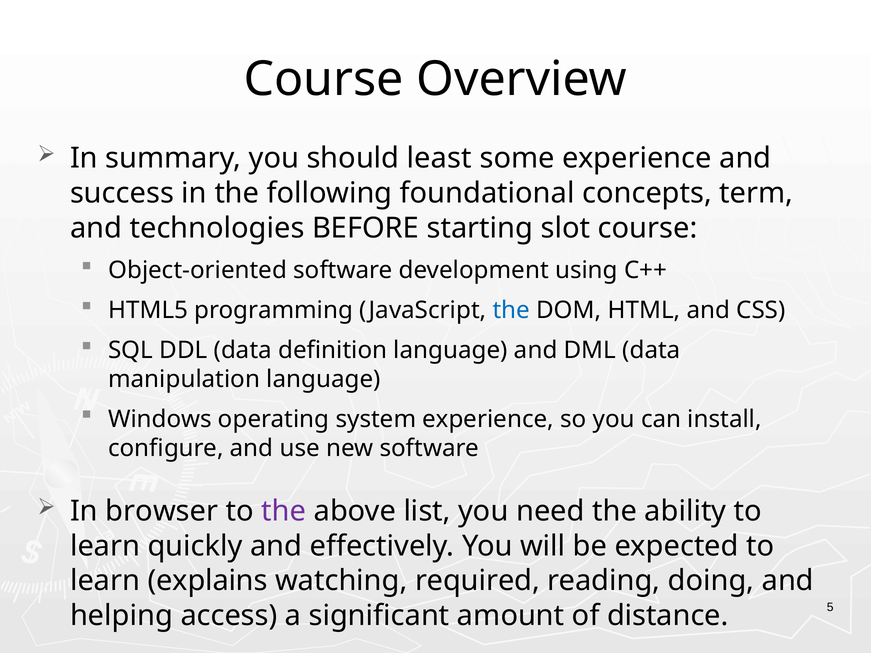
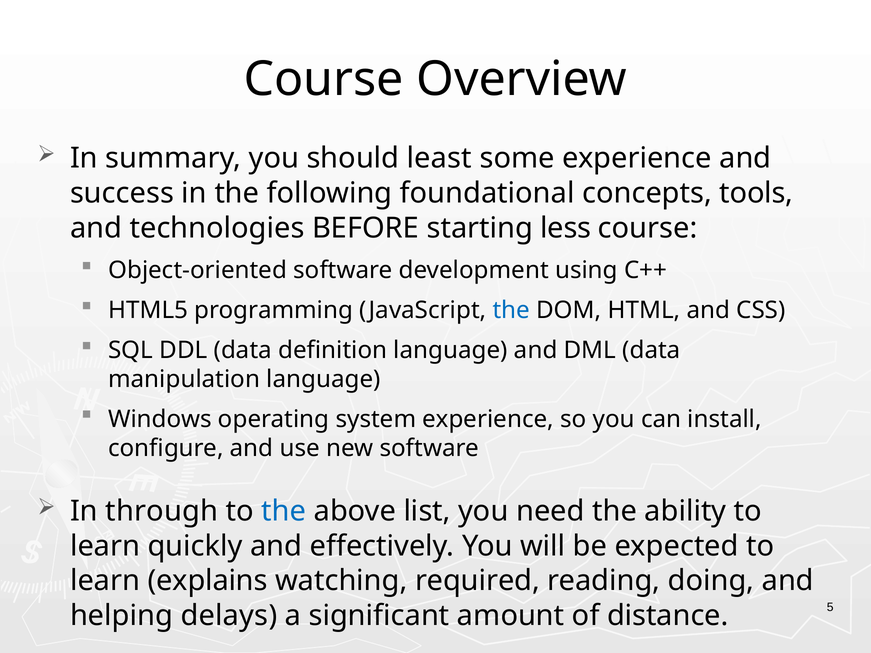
term: term -> tools (756, 193)
slot: slot -> less (566, 228)
browser: browser -> through (162, 511)
the colour: purple -> blue (284, 511)
access: access -> delays (229, 616)
